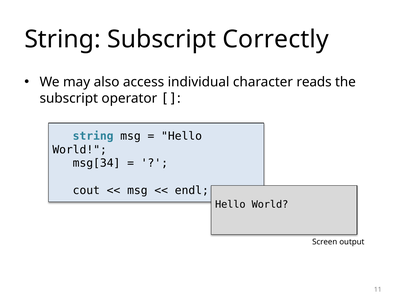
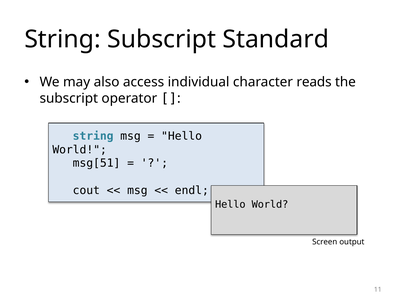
Correctly: Correctly -> Standard (276, 39)
msg[34: msg[34 -> msg[51 (97, 164)
